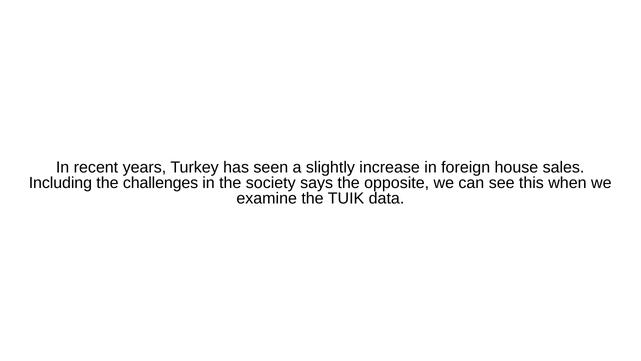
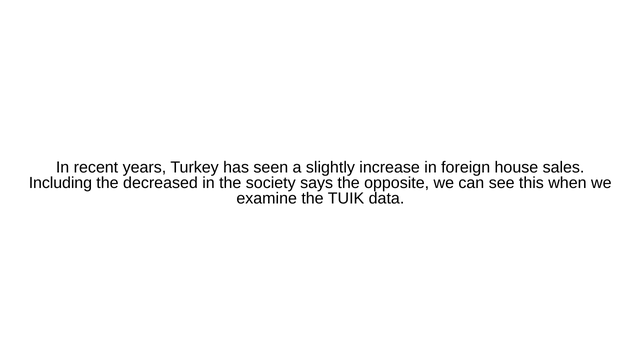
challenges: challenges -> decreased (160, 183)
